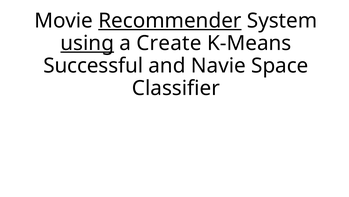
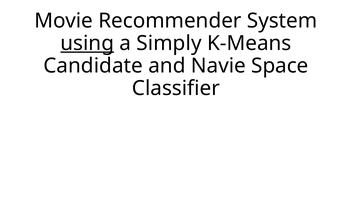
Recommender underline: present -> none (170, 21)
Create: Create -> Simply (169, 43)
Successful: Successful -> Candidate (93, 65)
